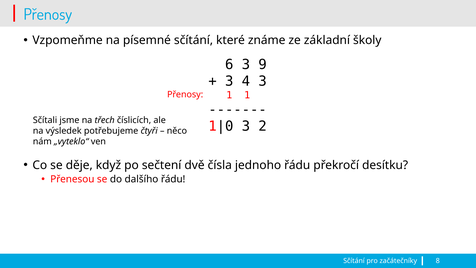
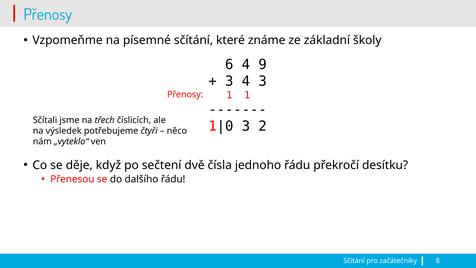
6 3: 3 -> 4 (246, 64)
